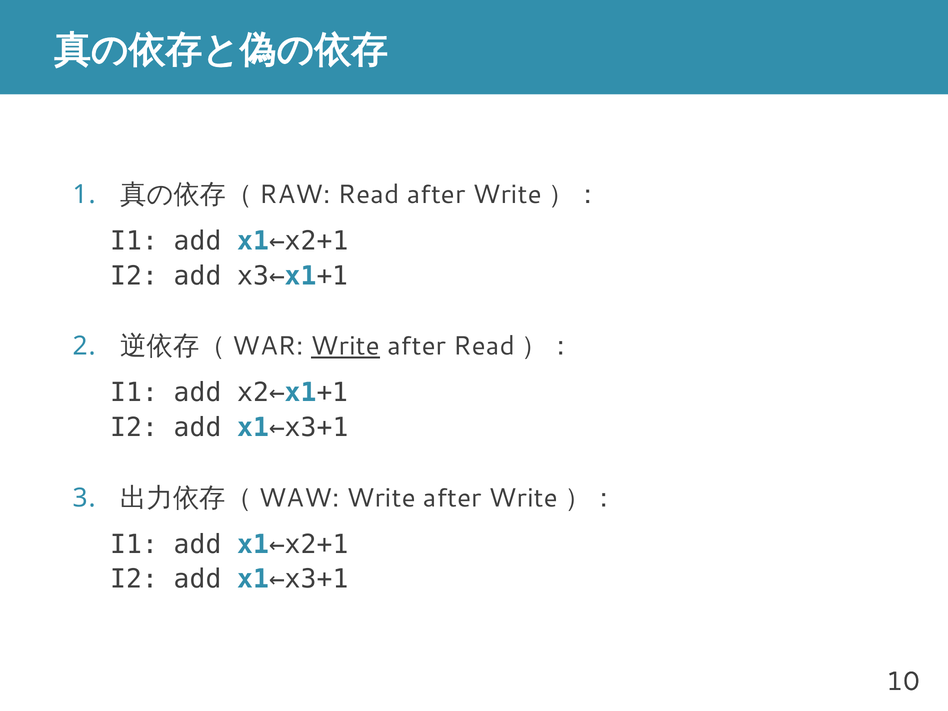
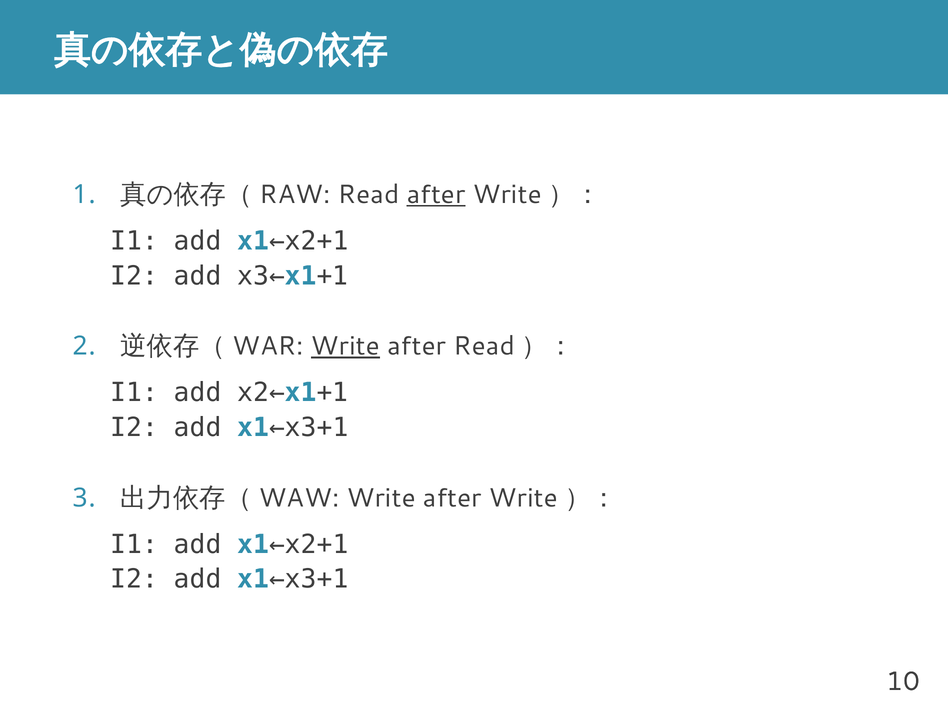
after underline: none -> present (436, 194)
